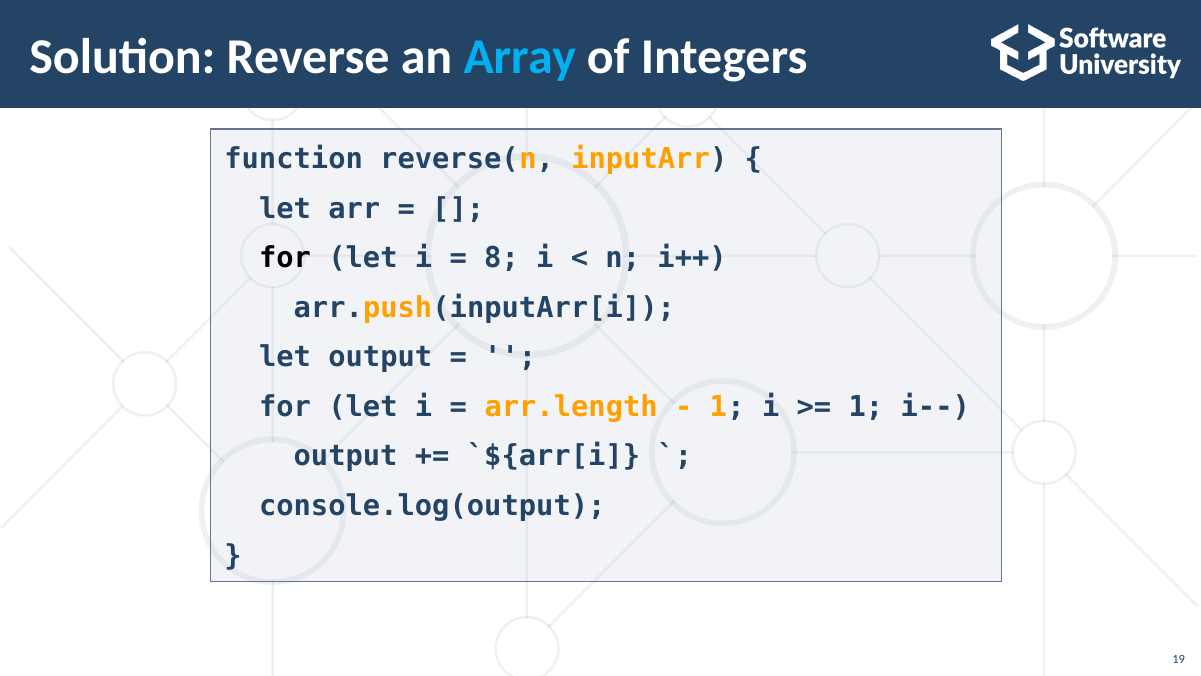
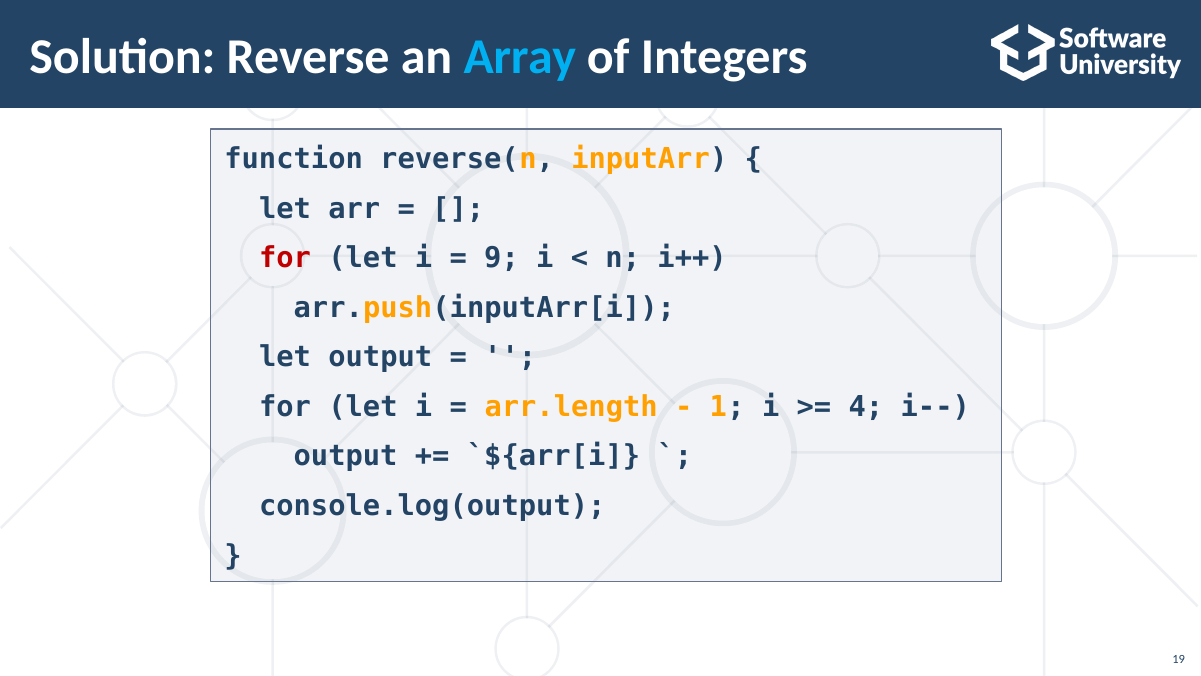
for colour: black -> red (285, 258)
8: 8 -> 9 (501, 258)
1: 1 -> 4 (866, 407)
